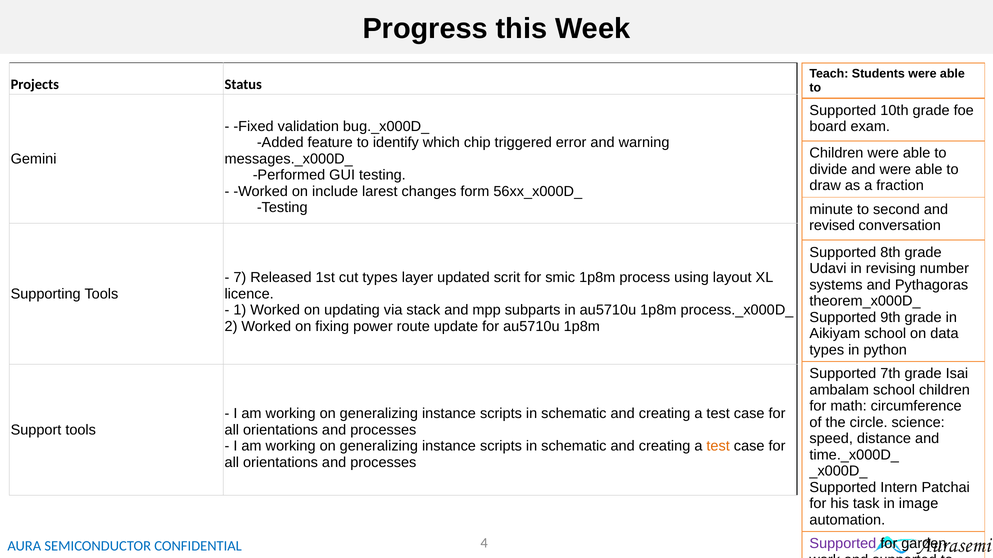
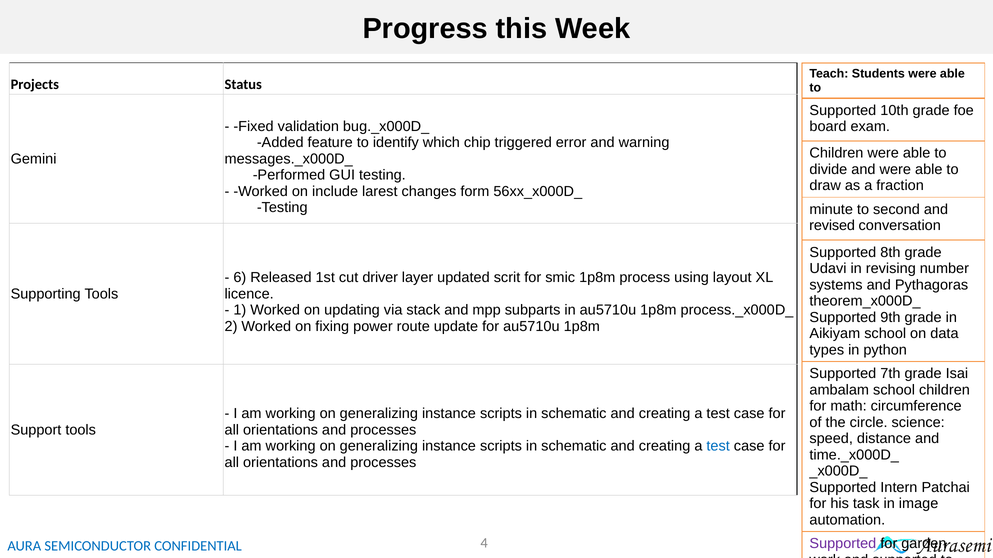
7: 7 -> 6 (240, 278)
cut types: types -> driver (380, 278)
test colour: orange -> blue (718, 447)
